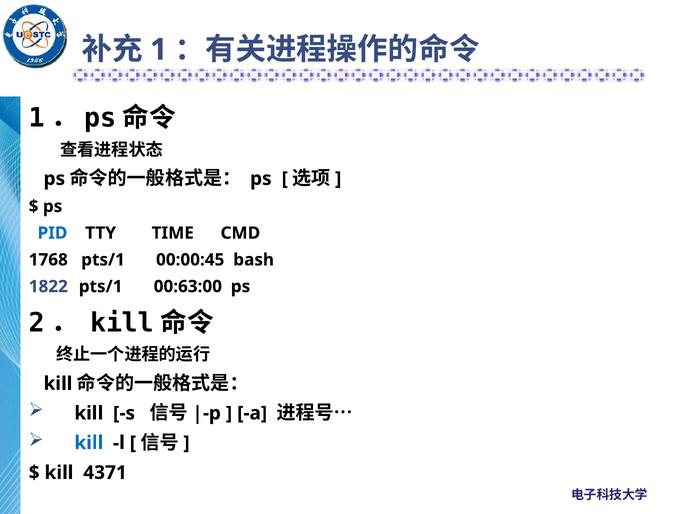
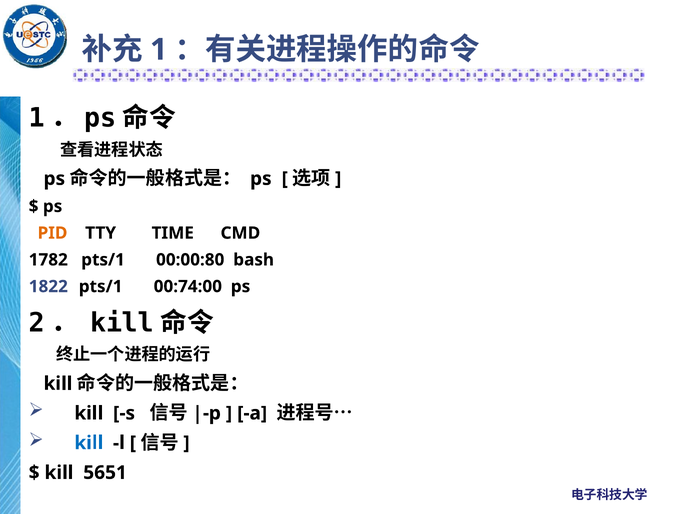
PID colour: blue -> orange (53, 233)
1768: 1768 -> 1782 (48, 260)
00:00:45: 00:00:45 -> 00:00:80 (190, 260)
00:63:00: 00:63:00 -> 00:74:00 (188, 286)
4371: 4371 -> 5651 (105, 472)
